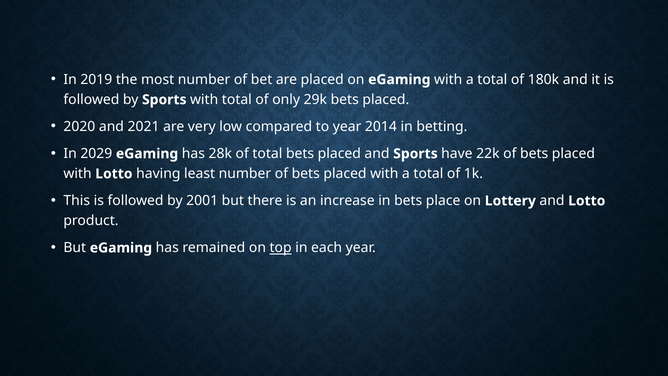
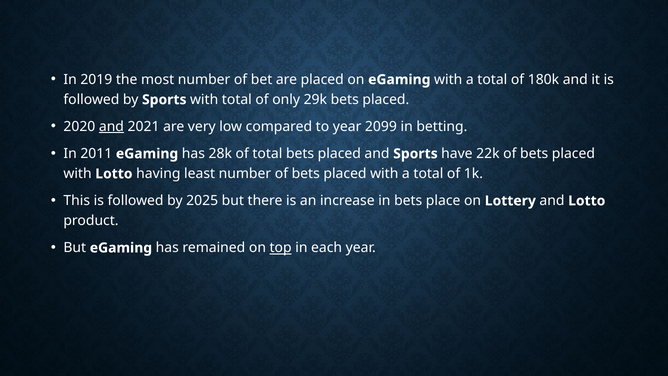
and underline: none -> present (111, 127)
2014: 2014 -> 2099 (381, 127)
2029: 2029 -> 2011 (96, 154)
2001: 2001 -> 2025 (202, 201)
